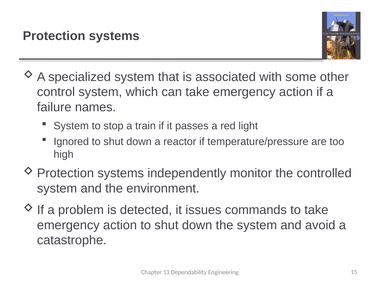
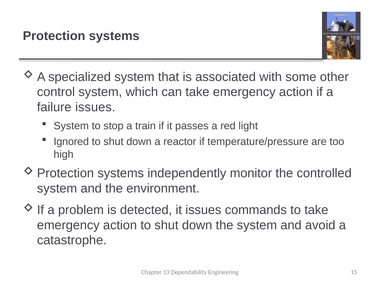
failure names: names -> issues (95, 107)
